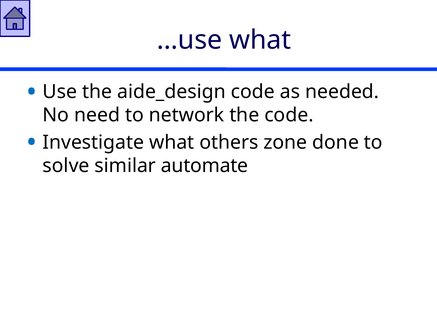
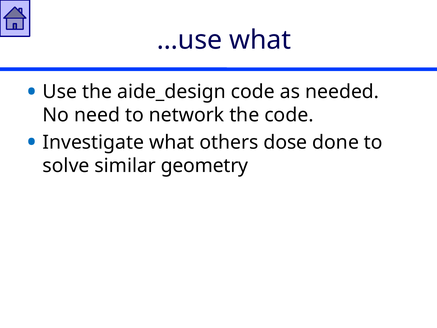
zone: zone -> dose (285, 142)
automate: automate -> geometry (204, 165)
